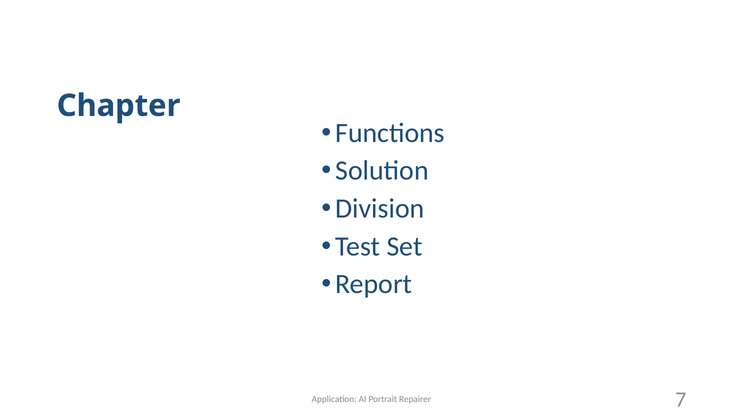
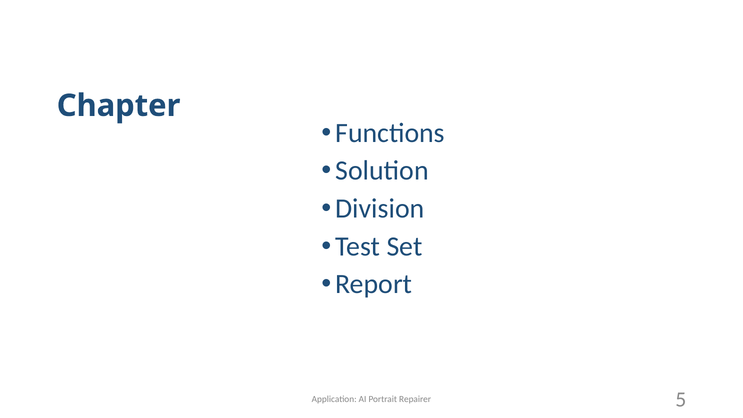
7: 7 -> 5 (681, 400)
